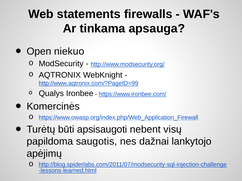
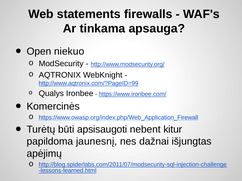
visų: visų -> kitur (173, 130)
saugotis: saugotis -> jaunesnį (97, 142)
lankytojo: lankytojo -> išjungtas (192, 142)
